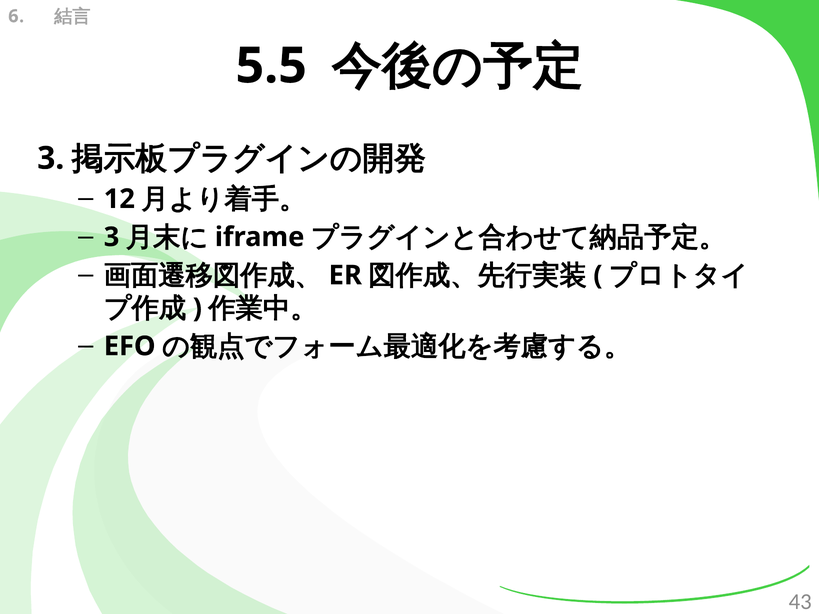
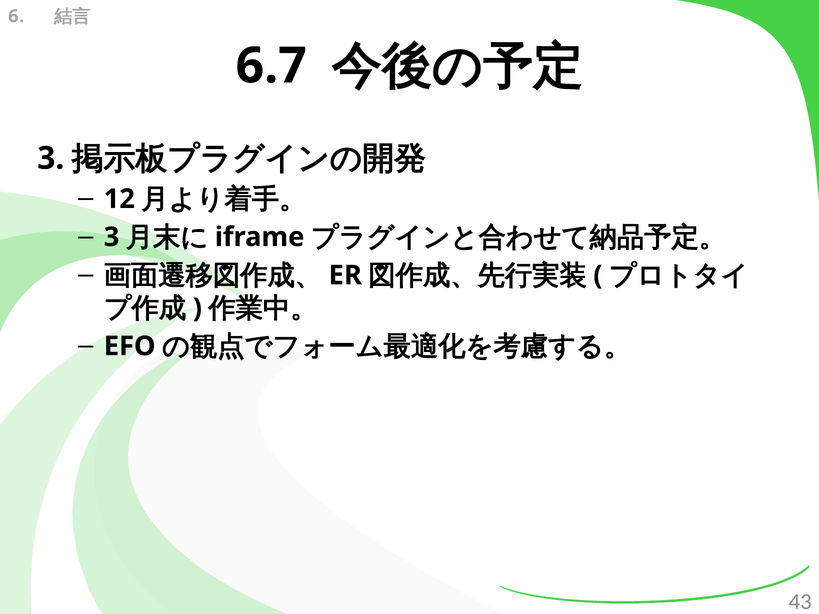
5.5: 5.5 -> 6.7 (271, 66)
